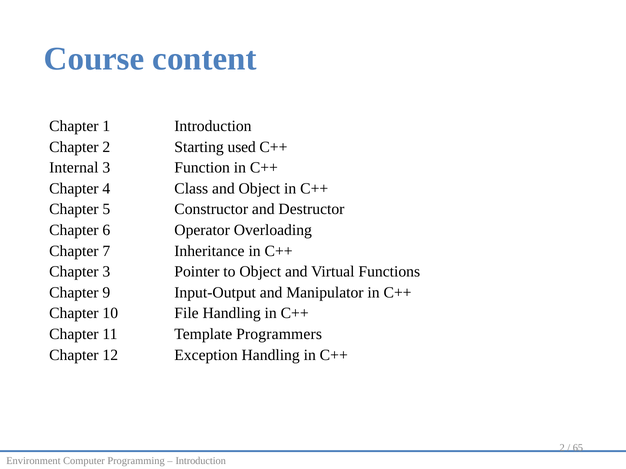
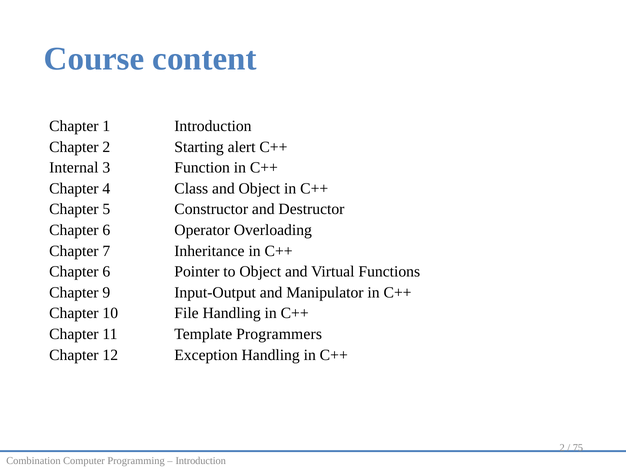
used: used -> alert (242, 147)
3: 3 -> 6 (106, 272)
65: 65 -> 75 (578, 448)
Environment: Environment -> Combination (33, 461)
